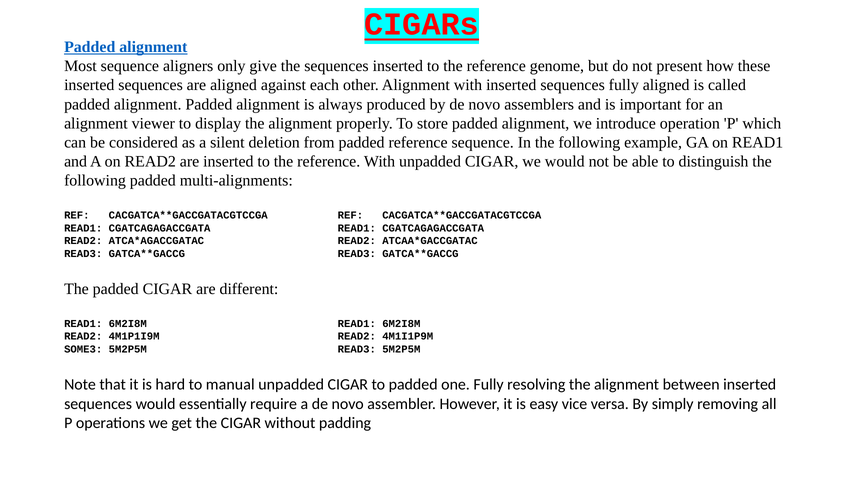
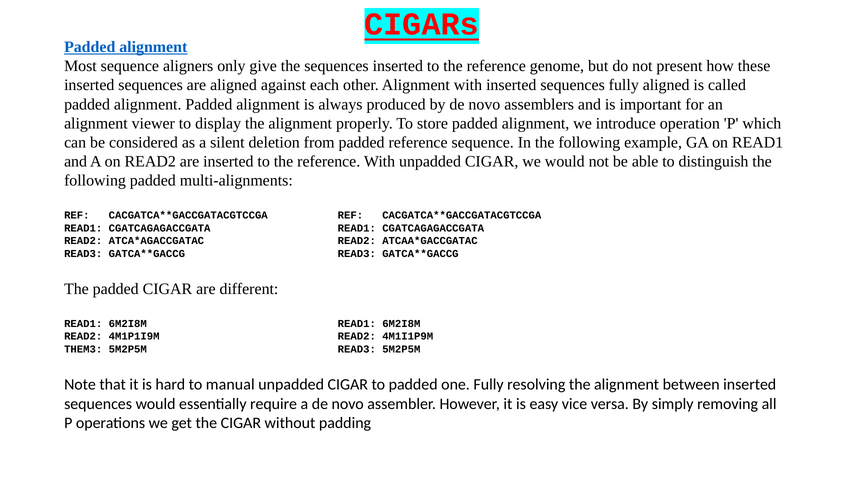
SOME3: SOME3 -> THEM3 (83, 349)
